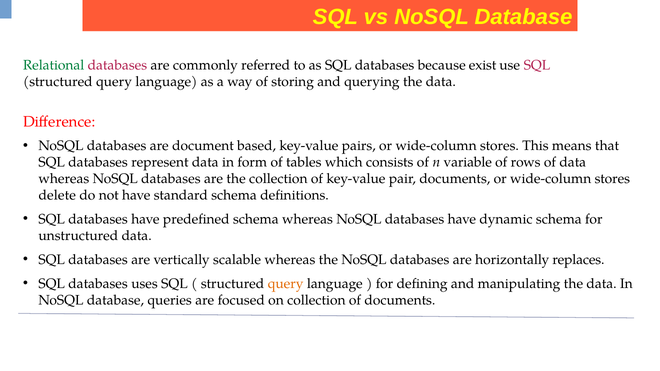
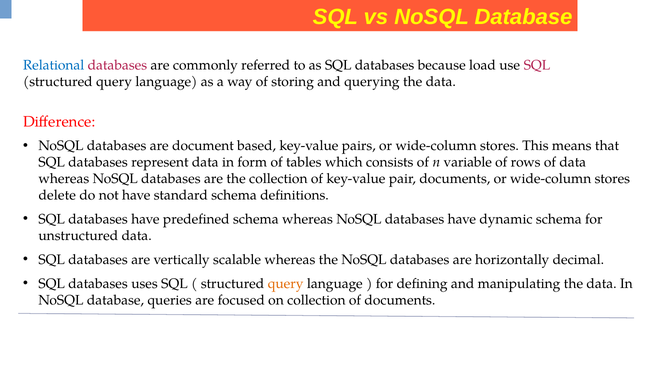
Relational colour: green -> blue (54, 65)
exist: exist -> load (483, 65)
replaces: replaces -> decimal (578, 260)
